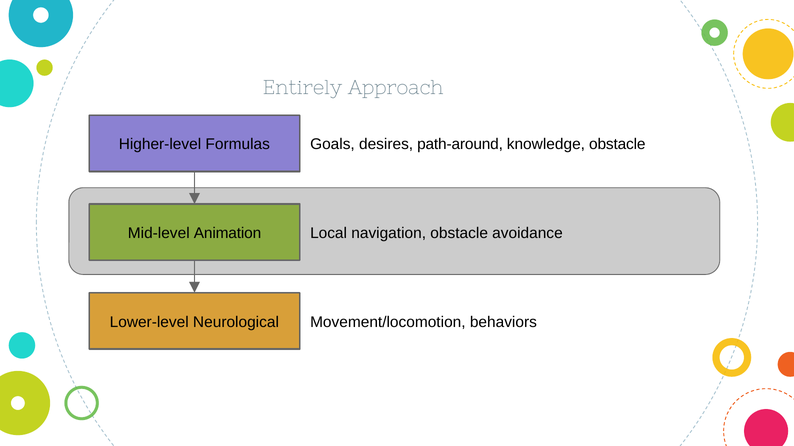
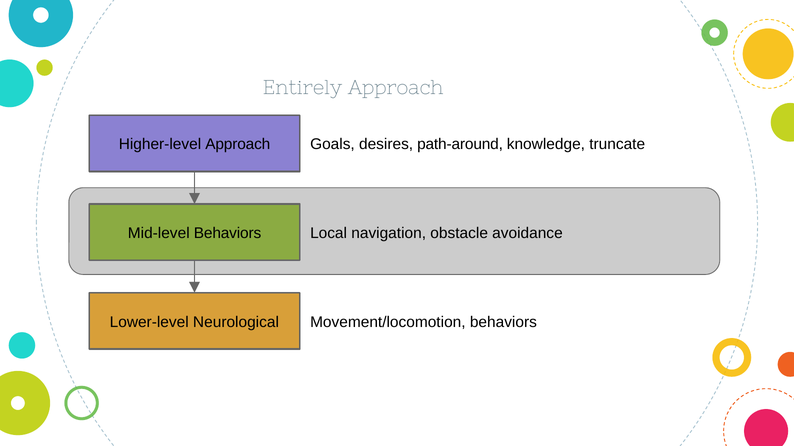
knowledge obstacle: obstacle -> truncate (617, 144)
Higher-level Formulas: Formulas -> Approach (238, 145)
Mid-level Animation: Animation -> Behaviors (228, 234)
